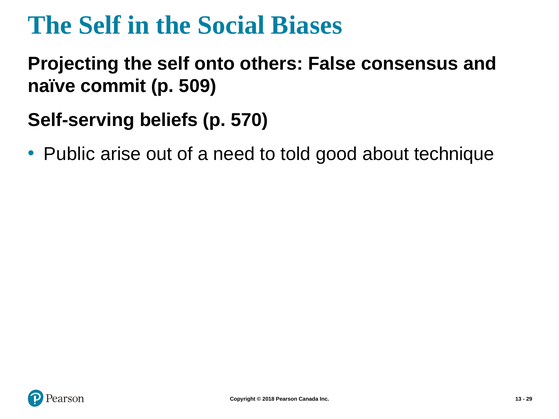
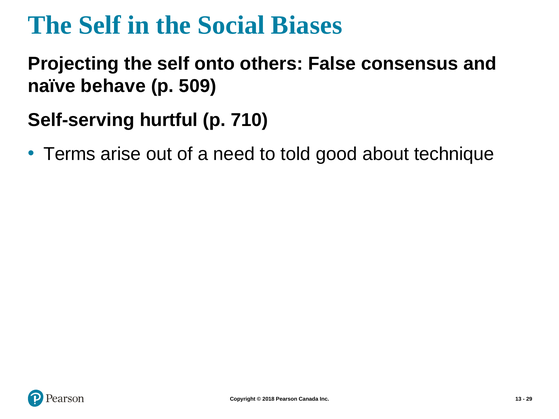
commit: commit -> behave (113, 86)
beliefs: beliefs -> hurtful (169, 120)
570: 570 -> 710 (249, 120)
Public: Public -> Terms (70, 154)
